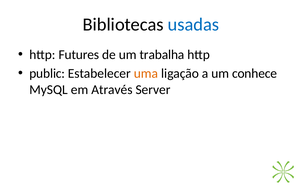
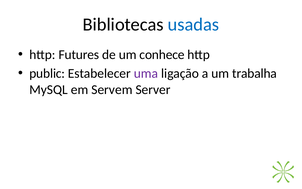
trabalha: trabalha -> conhece (162, 55)
uma colour: orange -> purple (146, 73)
conhece: conhece -> trabalha (255, 73)
Através: Através -> Servem (112, 89)
